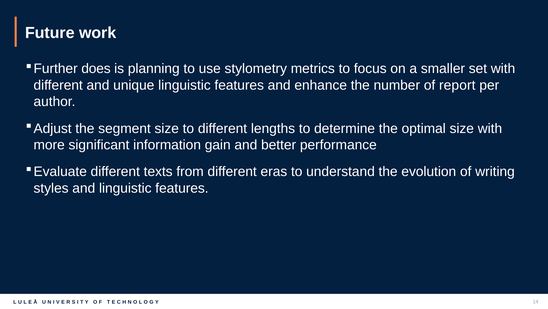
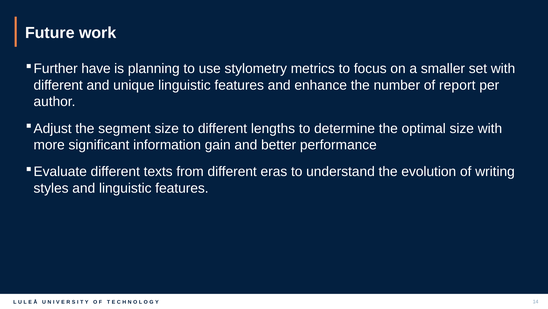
does: does -> have (96, 69)
